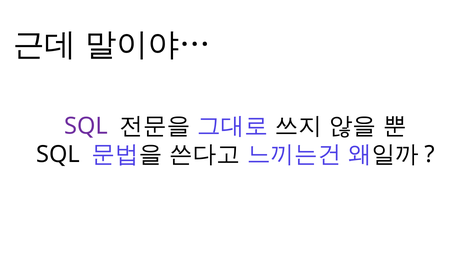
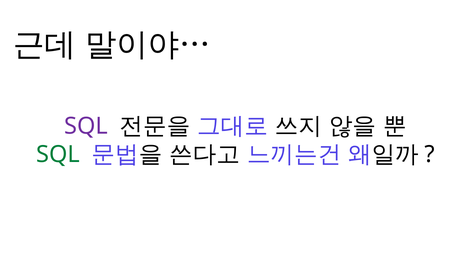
SQL colour: black -> green (58, 154)
